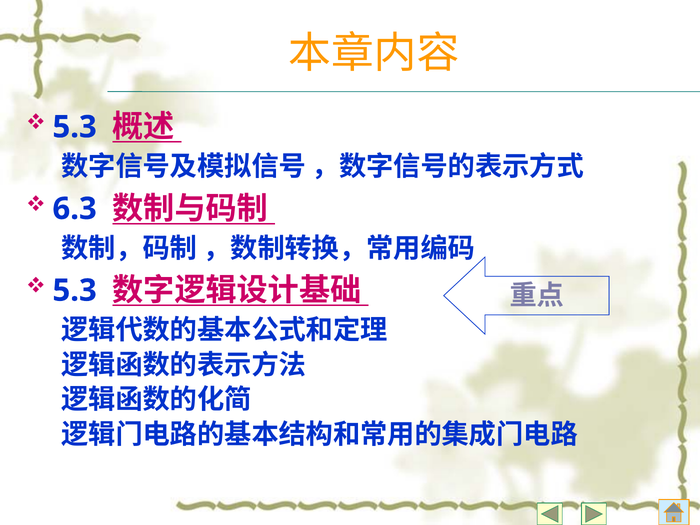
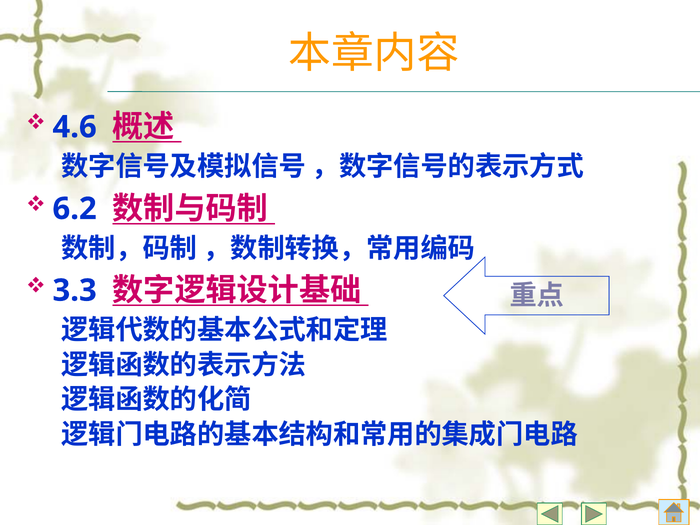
5.3: 5.3 -> 4.6 (75, 127)
6.3: 6.3 -> 6.2 (75, 209)
5.3: 5.3 -> 3.3 (75, 290)
